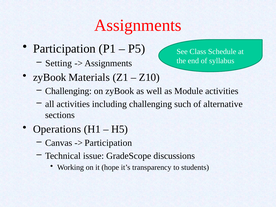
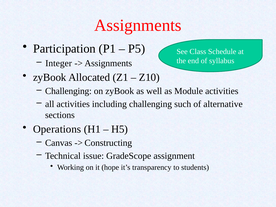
Setting: Setting -> Integer (59, 63)
Materials: Materials -> Allocated (89, 77)
Participation: Participation -> Constructing (108, 143)
discussions: discussions -> assignment (174, 156)
